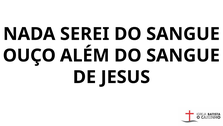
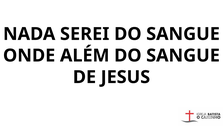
OUÇO: OUÇO -> ONDE (29, 56)
